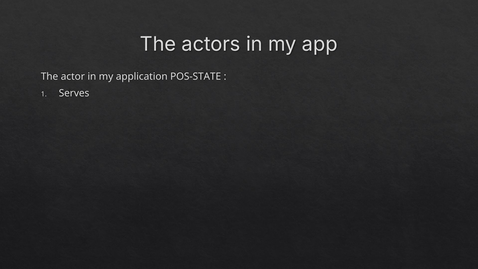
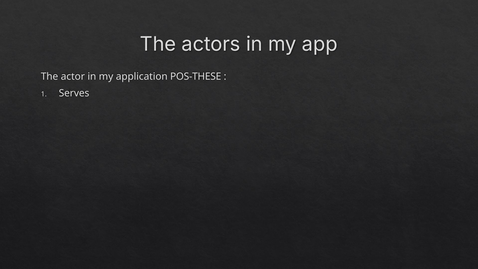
POS-STATE: POS-STATE -> POS-THESE (196, 76)
